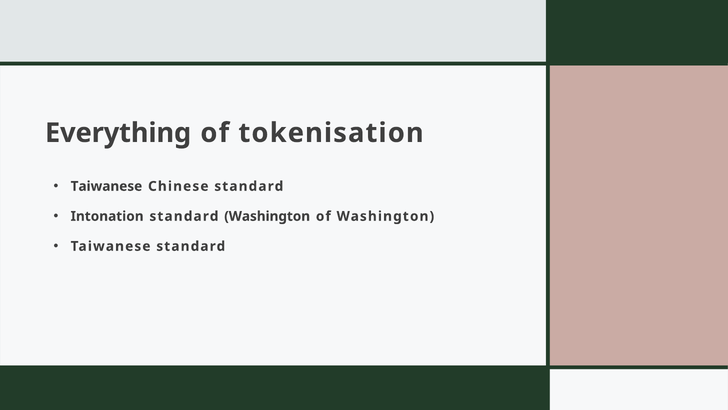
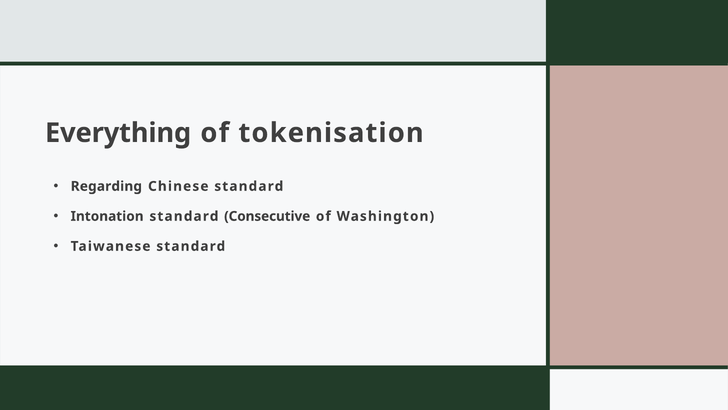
Taiwanese: Taiwanese -> Regarding (106, 186)
standard Washington: Washington -> Consecutive (267, 216)
